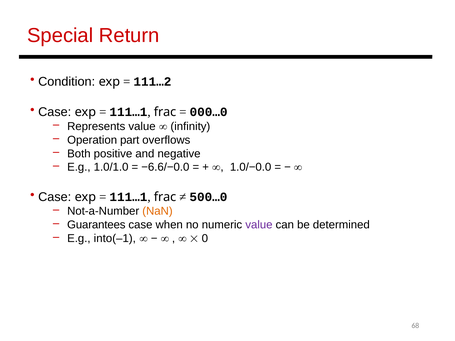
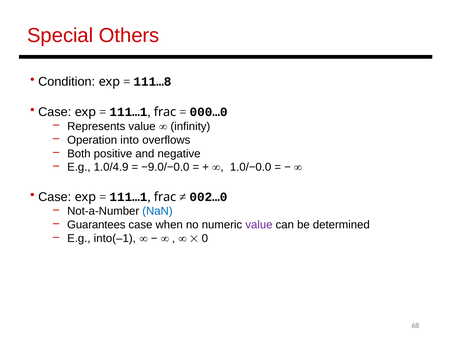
Return: Return -> Others (129, 36)
111…2: 111…2 -> 111…8 (152, 82)
part: part -> into (130, 140)
1.0/1.0: 1.0/1.0 -> 1.0/4.9 (111, 167)
−6.6/−0.0: −6.6/−0.0 -> −9.0/−0.0 (165, 167)
500…0: 500…0 -> 002…0 (208, 197)
NaN colour: orange -> blue (157, 211)
